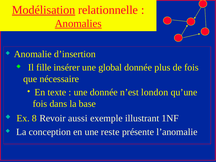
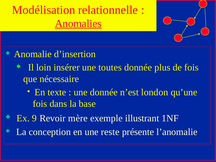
Modélisation underline: present -> none (44, 10)
fille: fille -> loin (44, 67)
global: global -> toutes (110, 67)
8: 8 -> 9 (34, 118)
aussi: aussi -> mère (78, 118)
